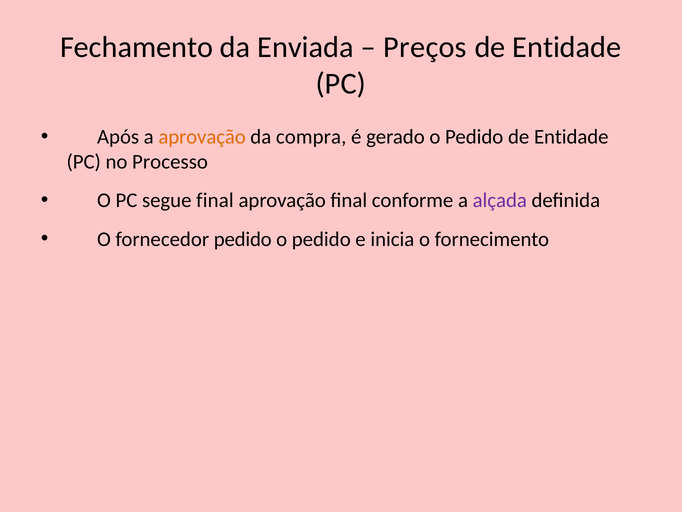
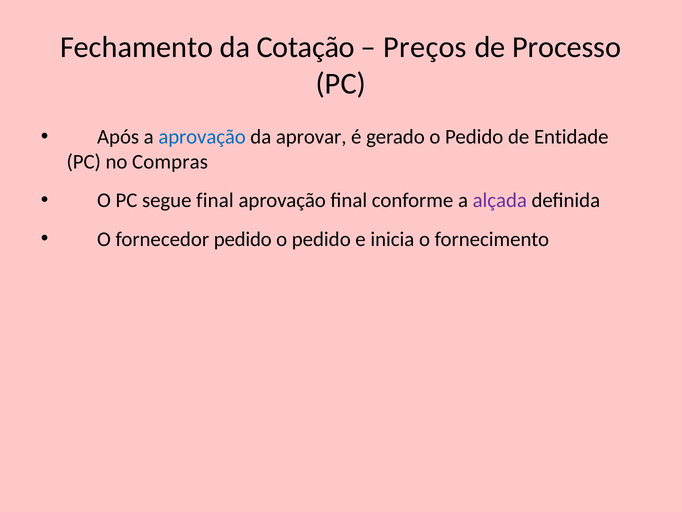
Enviada: Enviada -> Cotação (306, 47)
Entidade: Entidade -> Processo (567, 47)
aprovação colour: orange -> blue (202, 137)
compra: compra -> aprovar (311, 137)
Processo: Processo -> Compras (170, 162)
